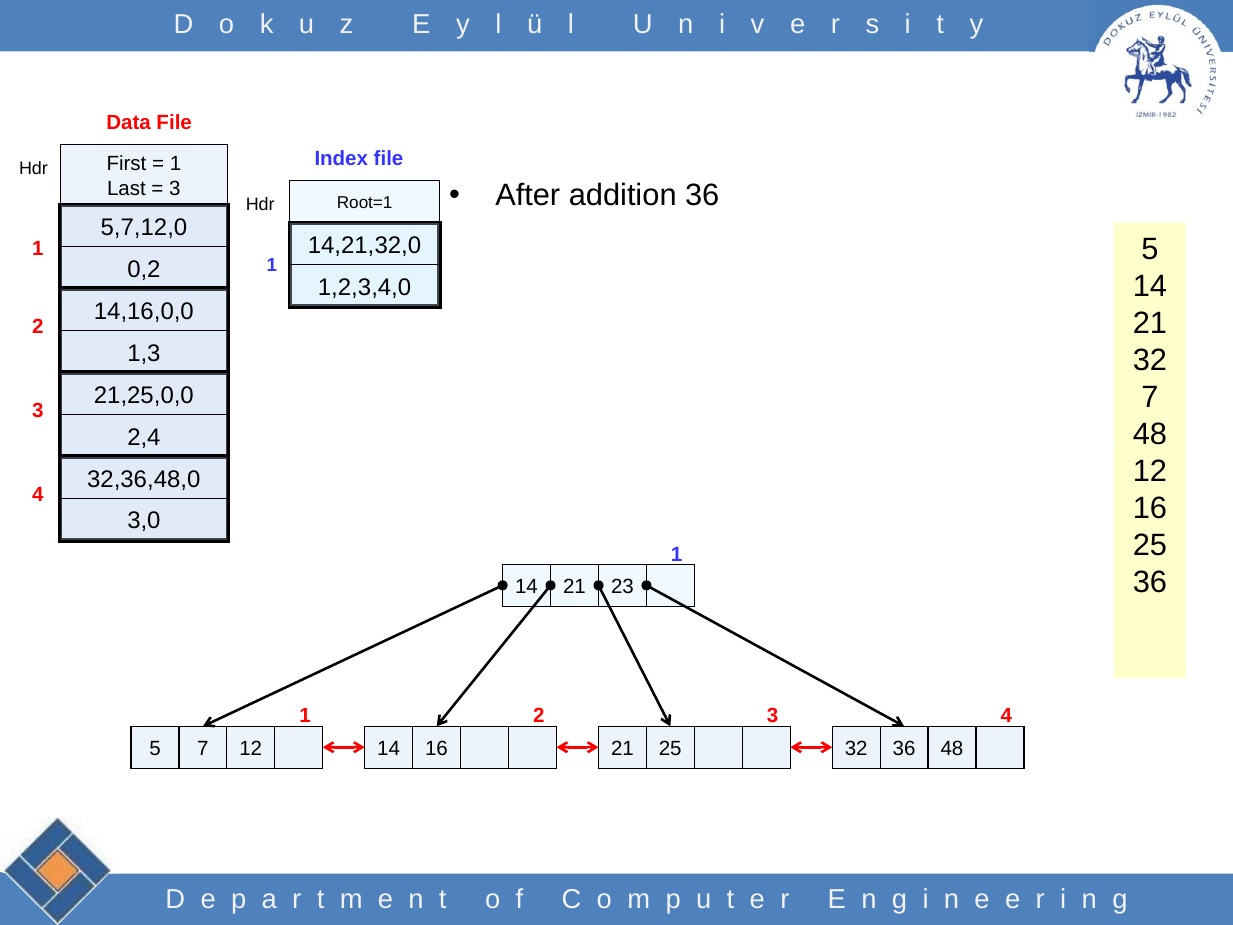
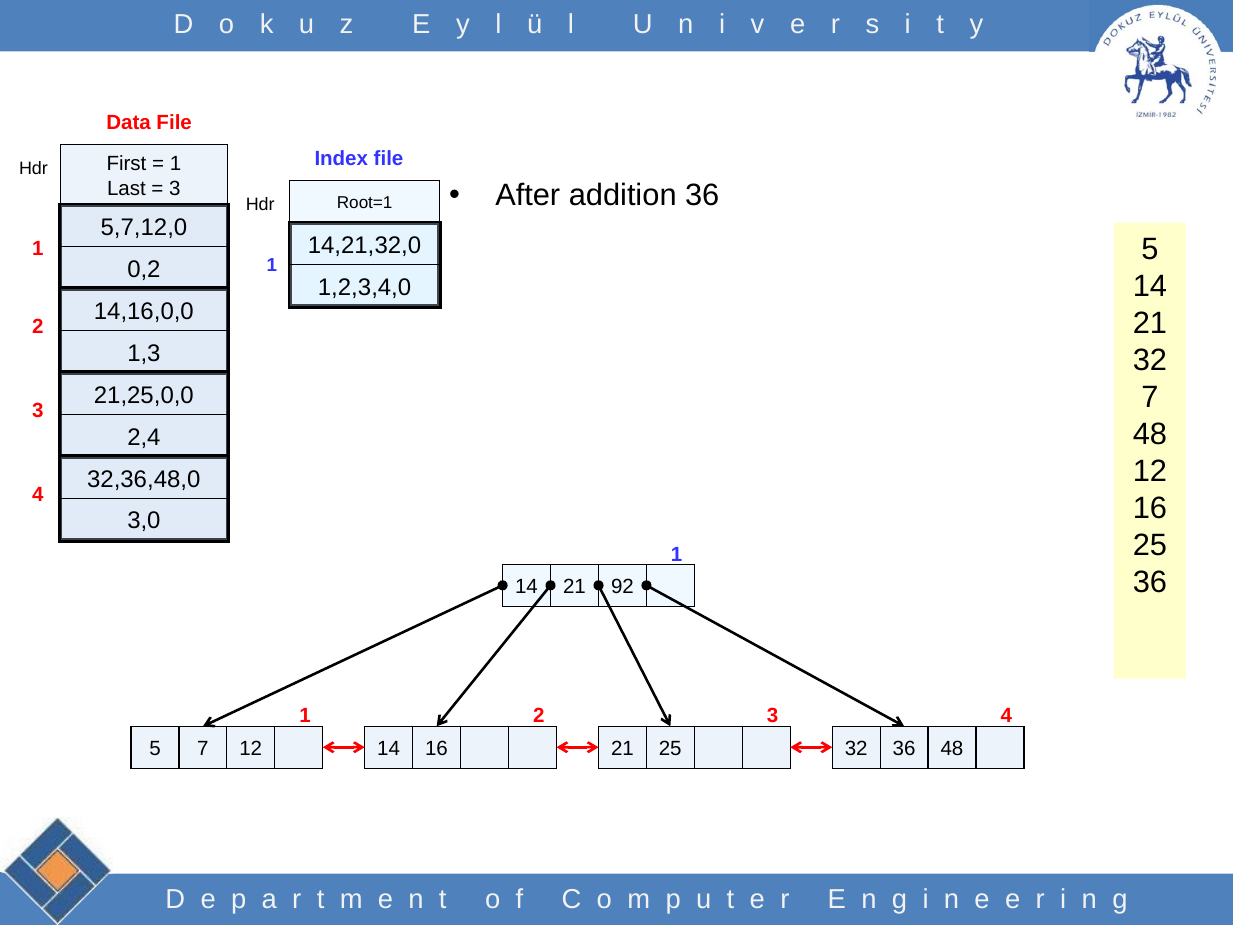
23: 23 -> 92 (622, 587)
